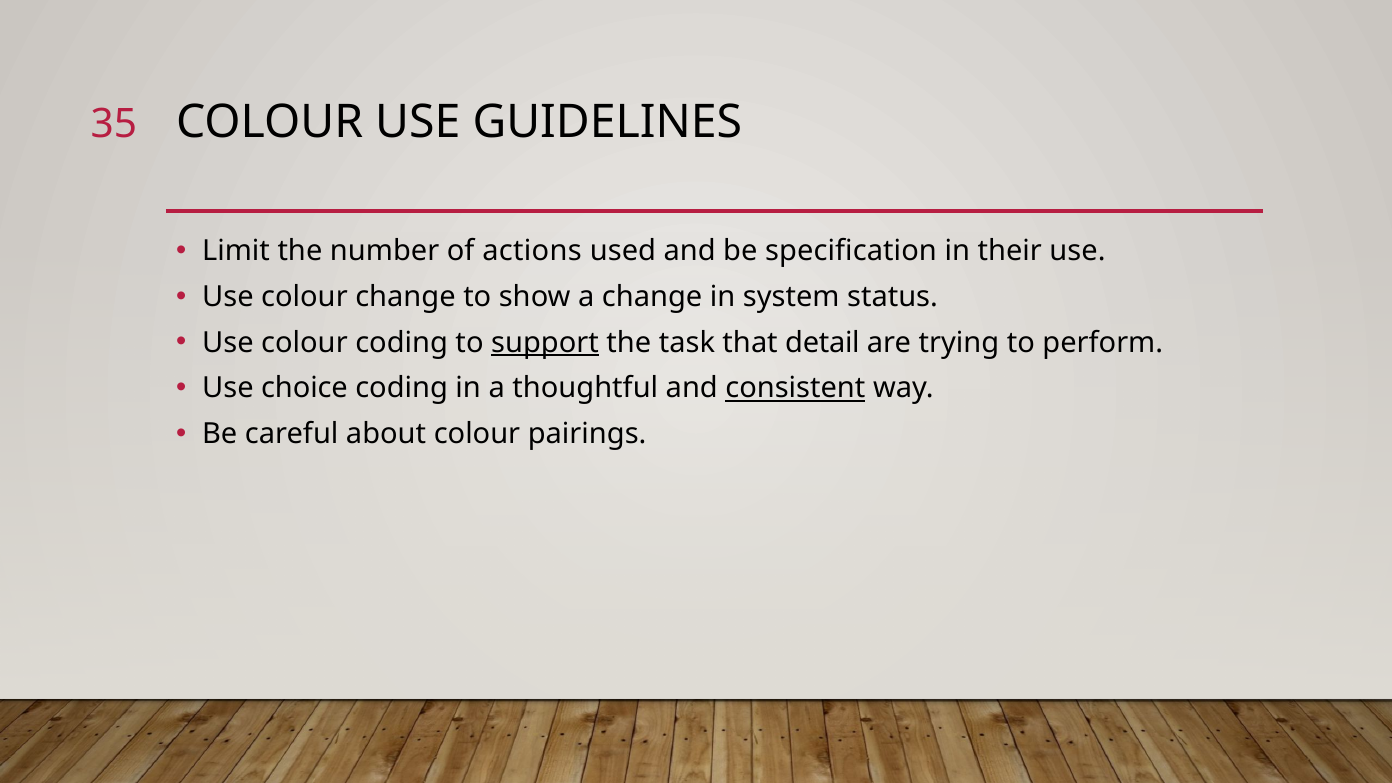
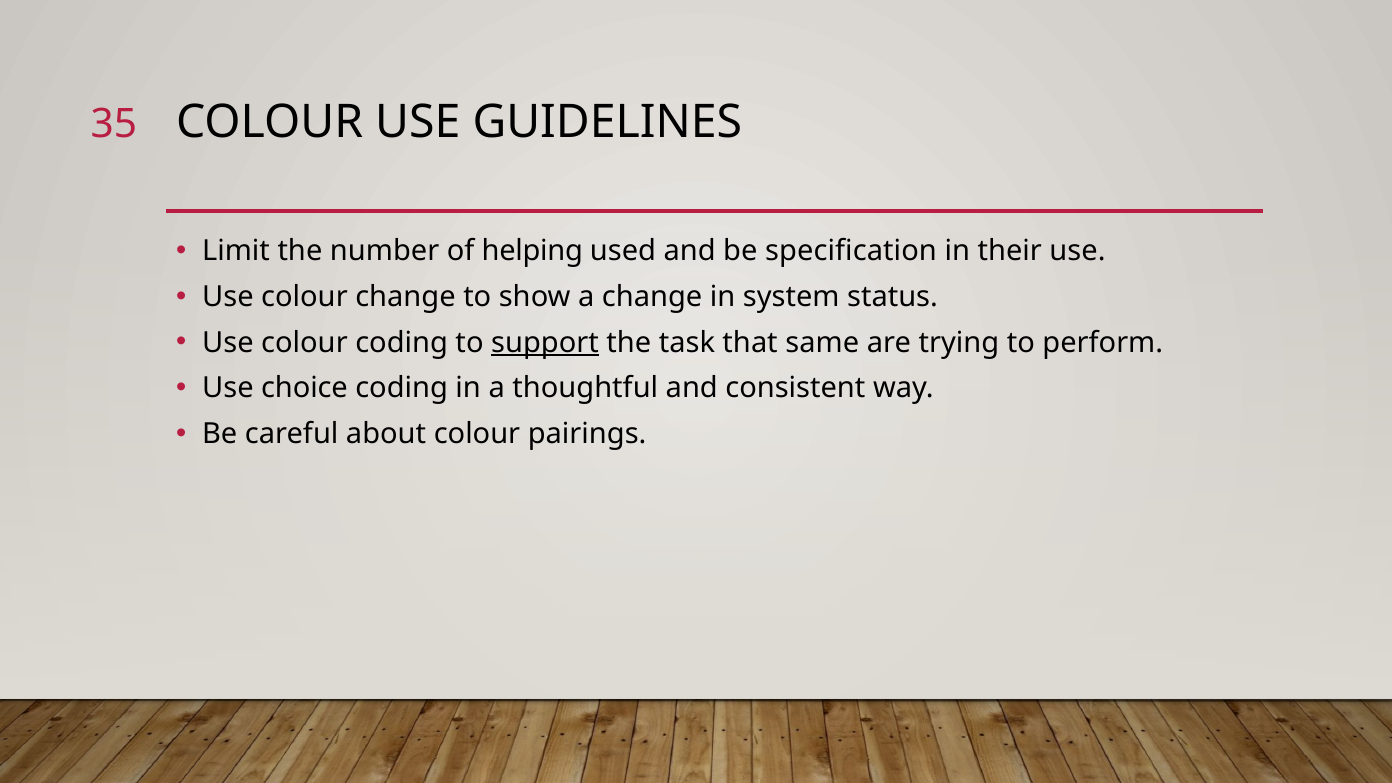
actions: actions -> helping (532, 251)
detail: detail -> same (822, 343)
consistent underline: present -> none (795, 388)
